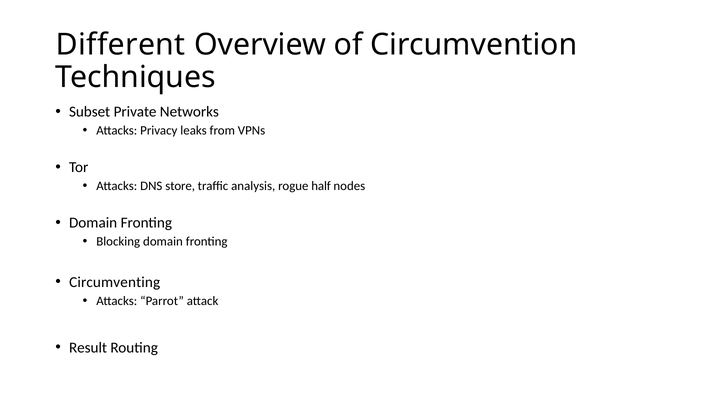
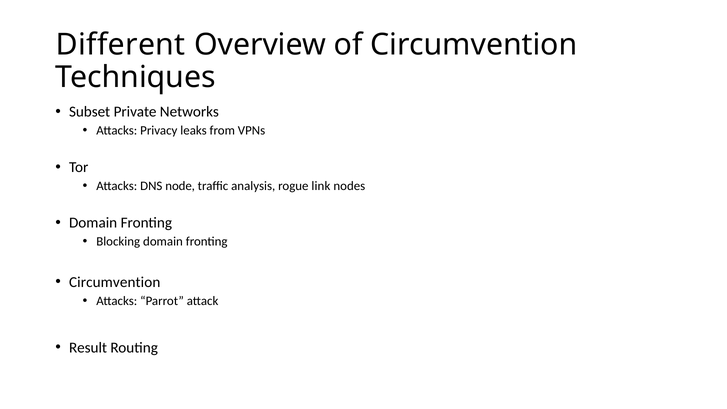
store: store -> node (180, 186)
half: half -> link (321, 186)
Circumventing: Circumventing -> Circumvention (115, 282)
